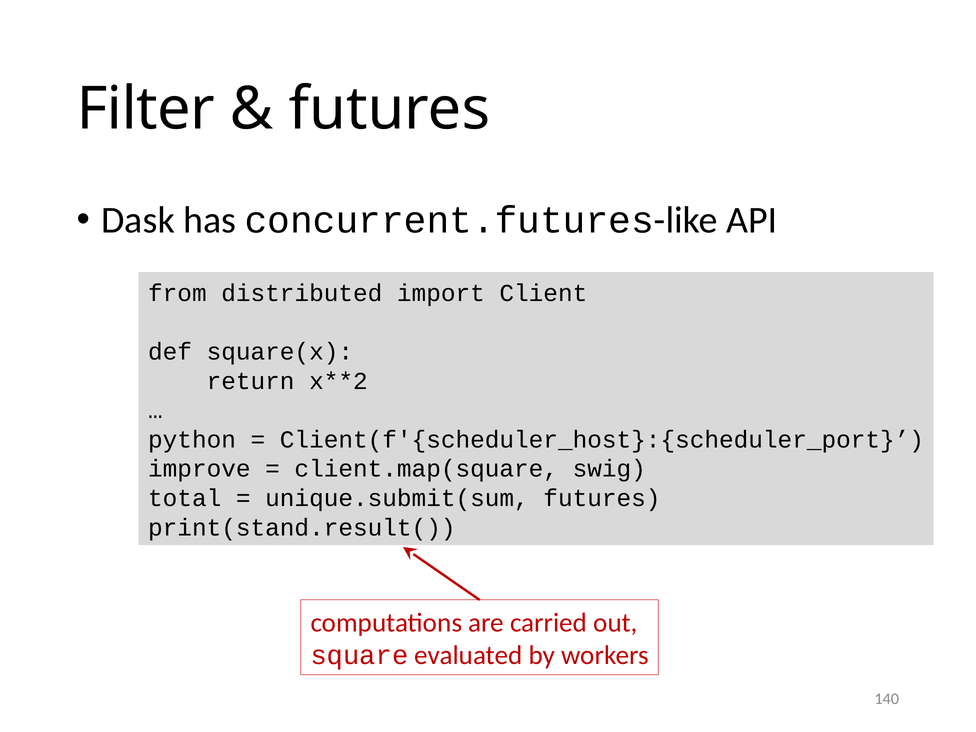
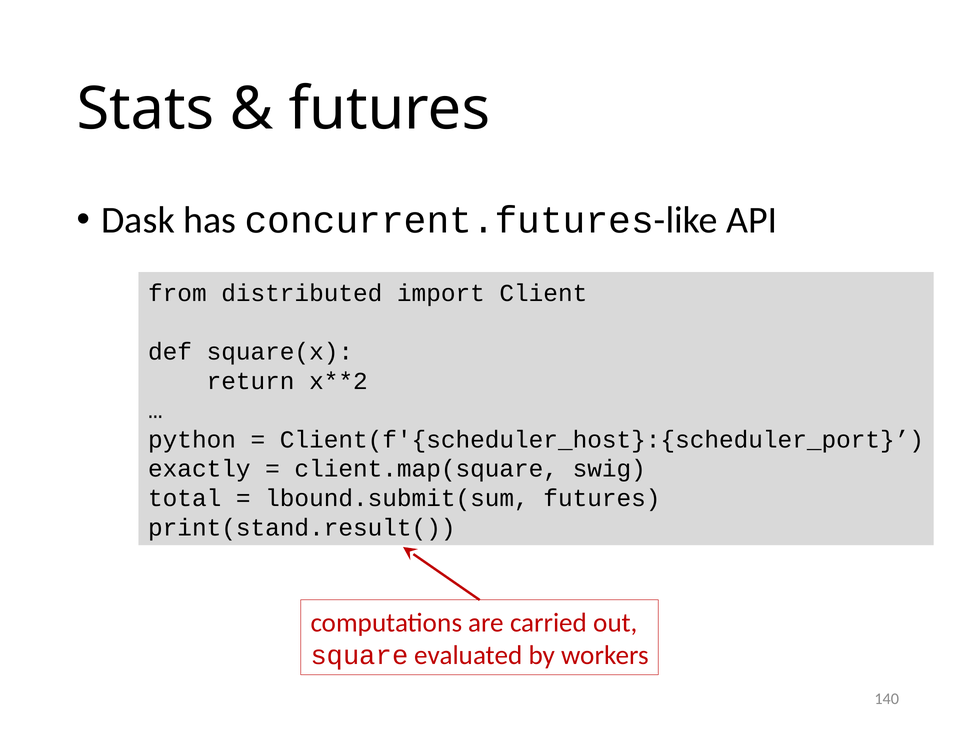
Filter: Filter -> Stats (146, 109)
improve: improve -> exactly (199, 469)
unique.submit(sum: unique.submit(sum -> lbound.submit(sum (397, 498)
